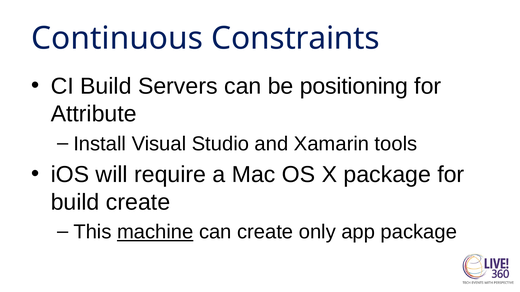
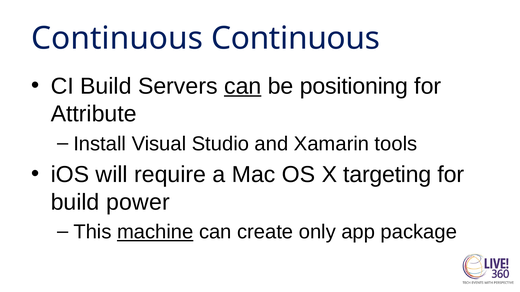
Continuous Constraints: Constraints -> Continuous (296, 38)
can underline: none -> present (243, 86)
X package: package -> targeting (387, 175)
build create: create -> power (138, 203)
